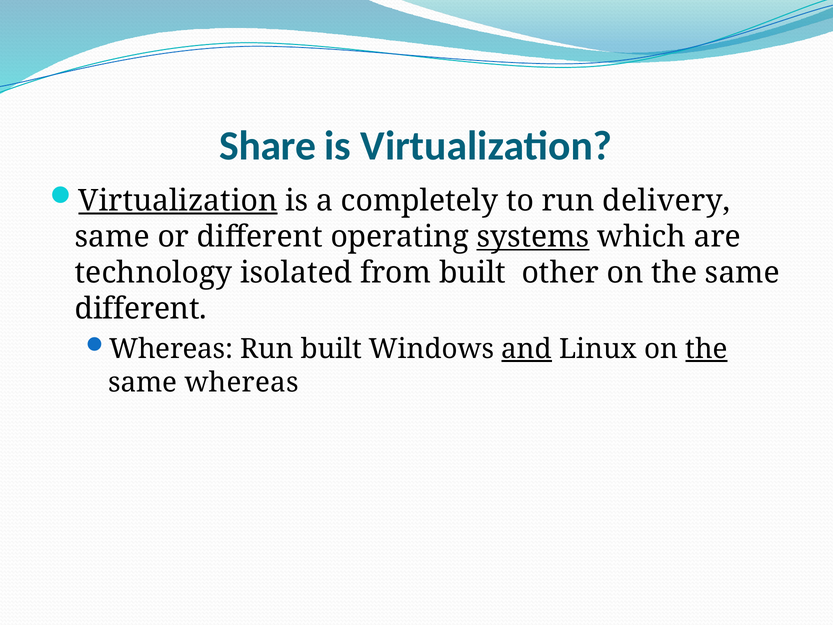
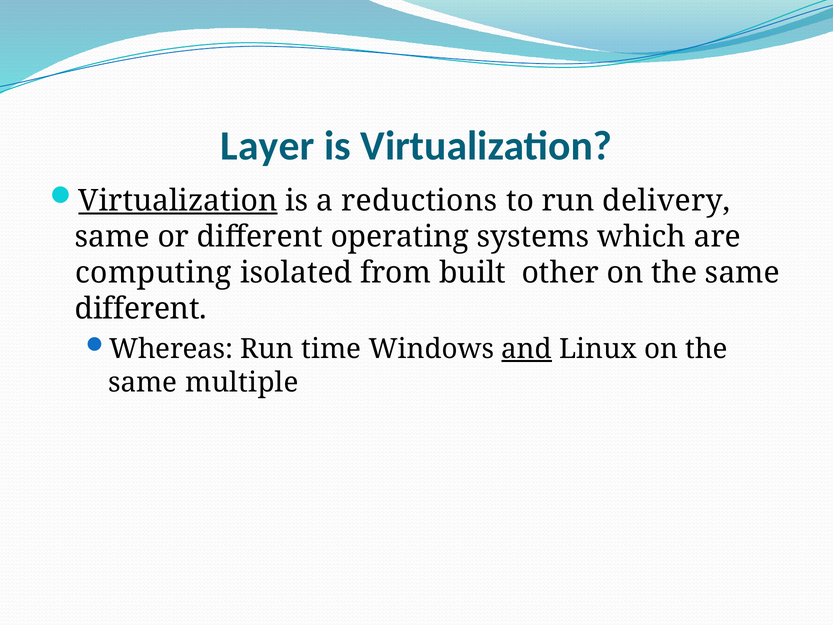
Share: Share -> Layer (267, 146)
completely: completely -> reductions (419, 201)
systems underline: present -> none (533, 237)
technology: technology -> computing (153, 273)
Run built: built -> time (331, 349)
the underline: present -> none (706, 349)
same whereas: whereas -> multiple (242, 382)
